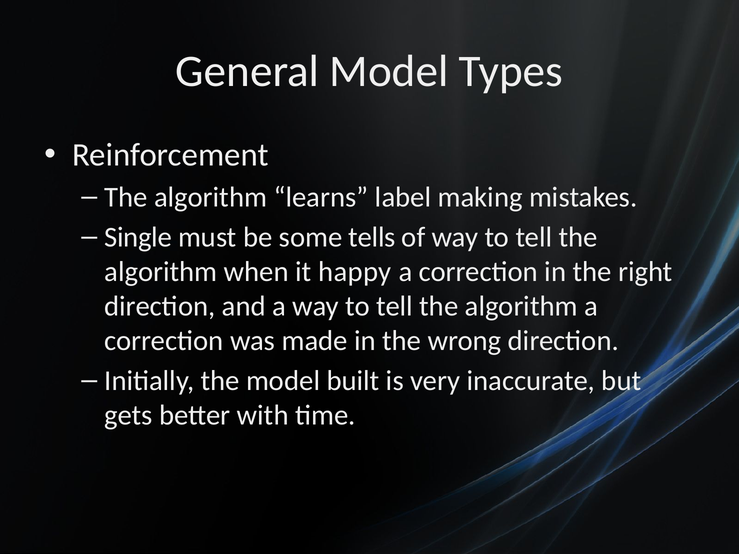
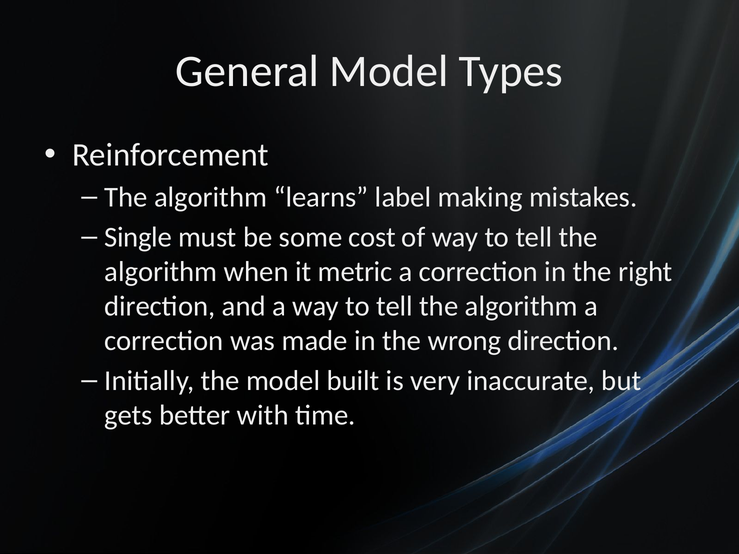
tells: tells -> cost (372, 238)
happy: happy -> metric (355, 272)
